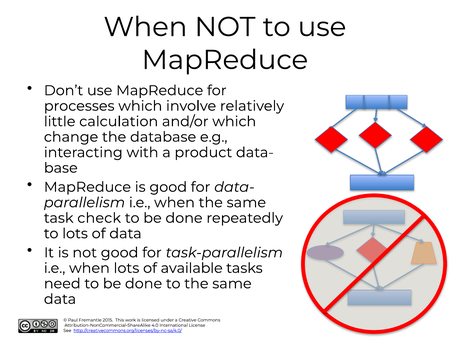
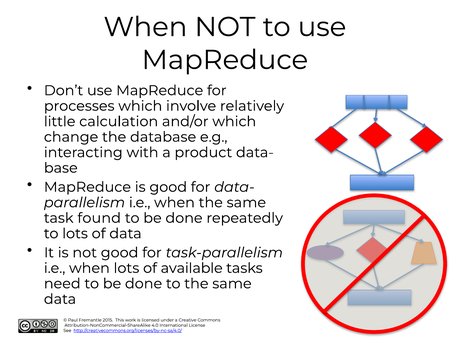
check: check -> found (99, 218)
